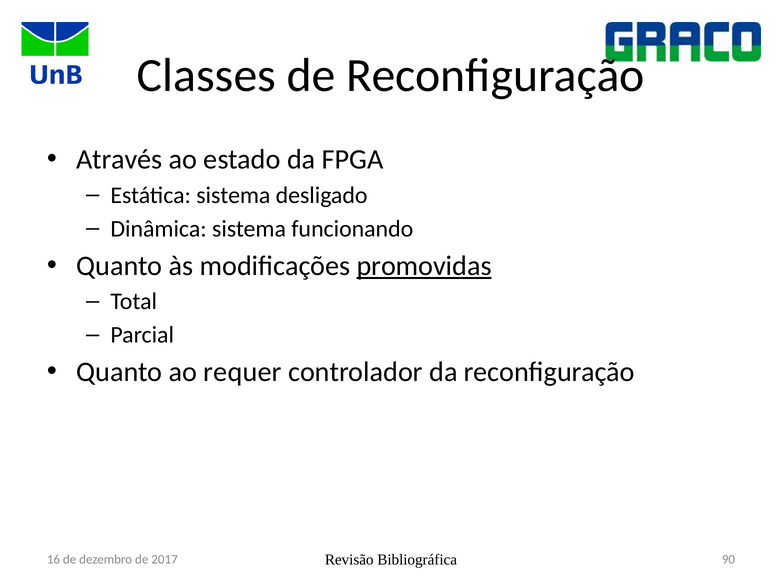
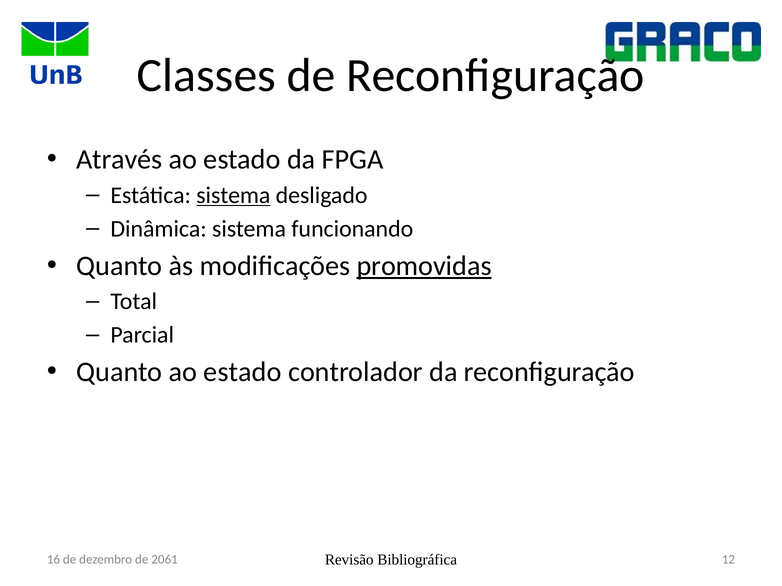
sistema underline: none -> present (233, 195)
Quanto ao requer: requer -> estado (243, 372)
90: 90 -> 12 (728, 560)
2017: 2017 -> 2061 (165, 560)
